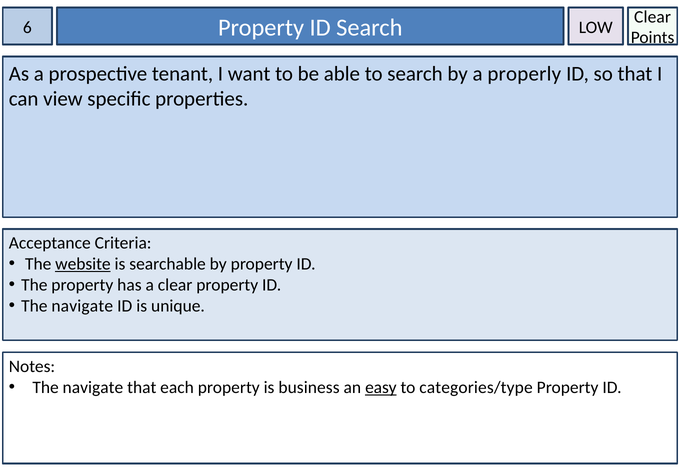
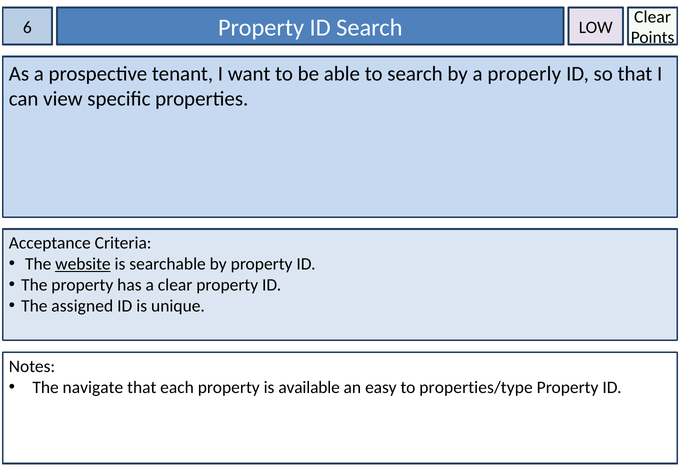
navigate: navigate -> assigned (82, 306)
business: business -> available (309, 387)
easy underline: present -> none (381, 387)
categories/type: categories/type -> properties/type (476, 387)
